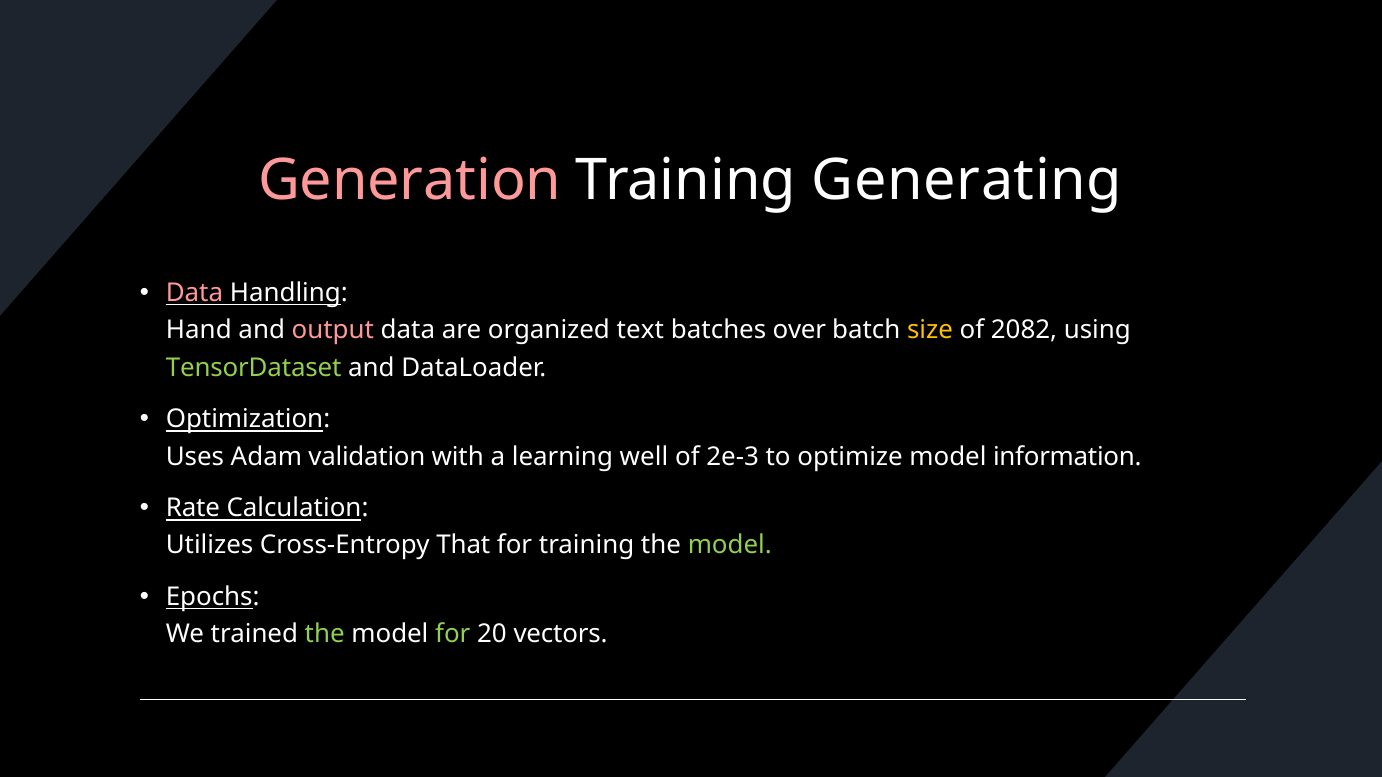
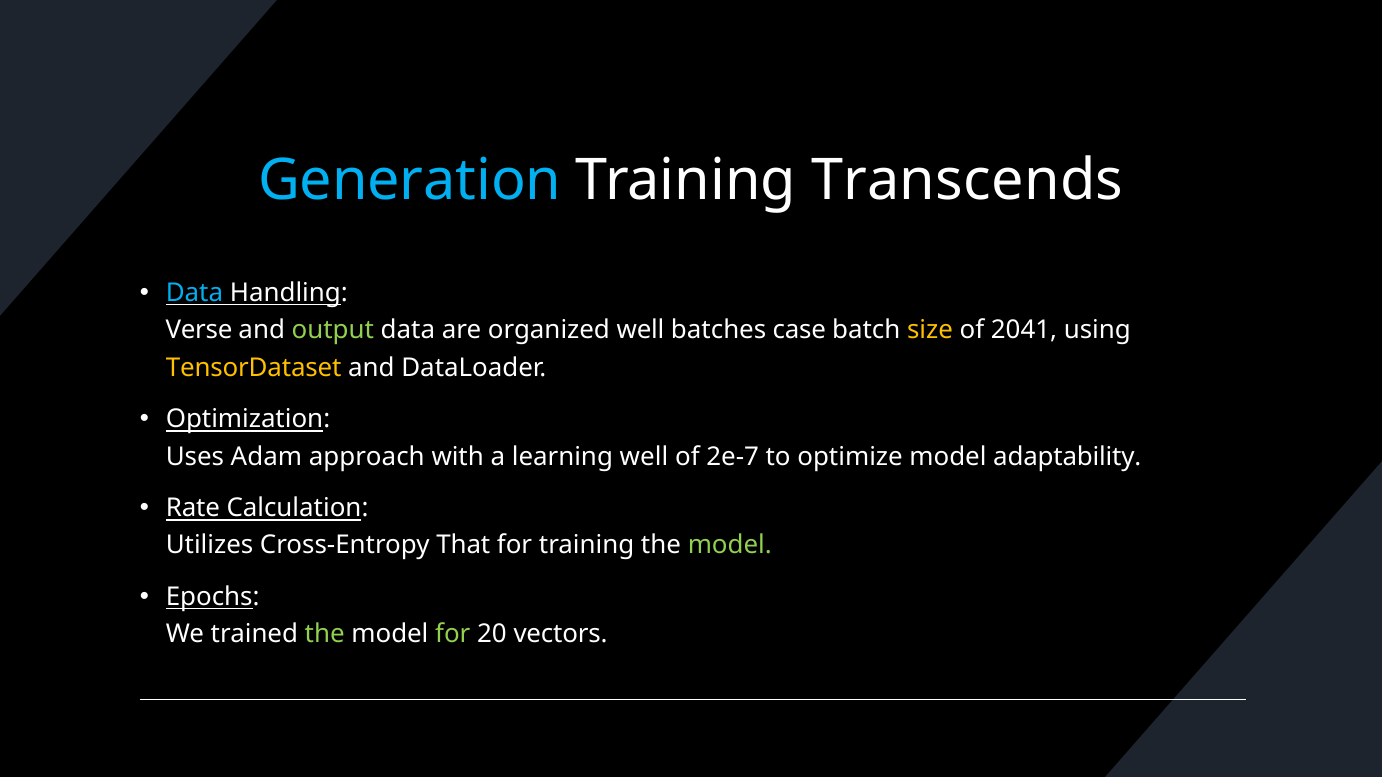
Generation colour: pink -> light blue (410, 180)
Generating: Generating -> Transcends (967, 180)
Data colour: pink -> light blue (194, 293)
Hand: Hand -> Verse (199, 330)
output colour: pink -> light green (333, 330)
organized text: text -> well (641, 330)
over: over -> case (799, 330)
2082: 2082 -> 2041 (1024, 330)
TensorDataset colour: light green -> yellow (254, 368)
validation: validation -> approach (367, 457)
2e-3: 2e-3 -> 2e-7 (733, 457)
information: information -> adaptability (1067, 457)
